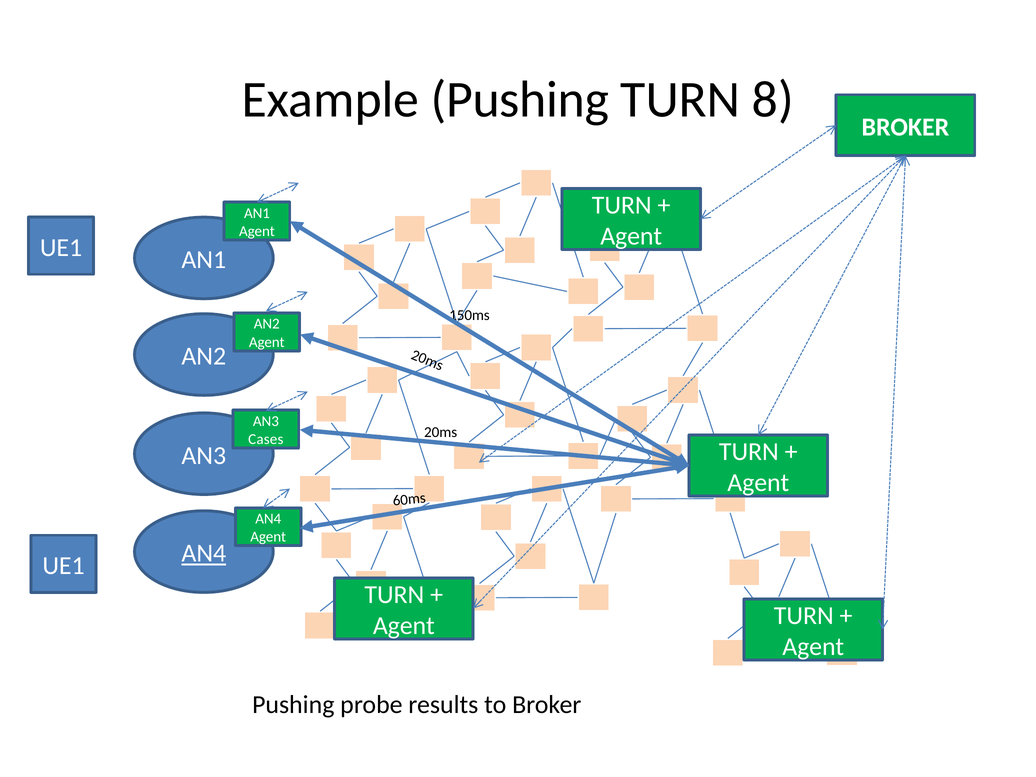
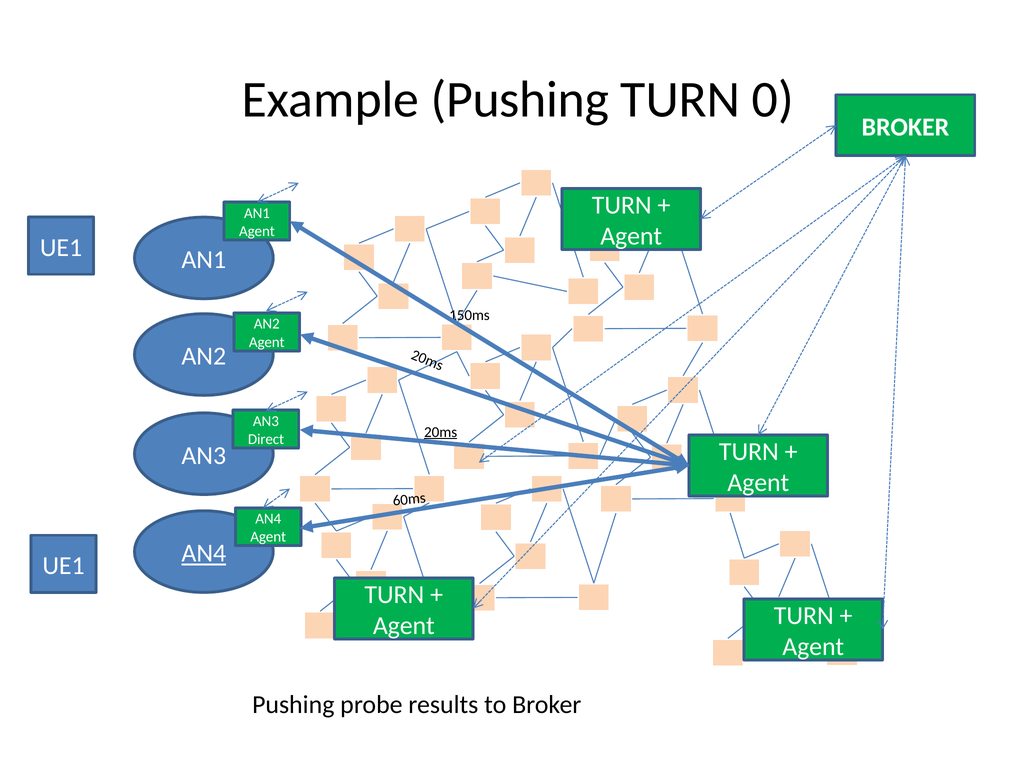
8: 8 -> 0 (773, 99)
20ms underline: none -> present (441, 432)
Cases: Cases -> Direct (266, 439)
